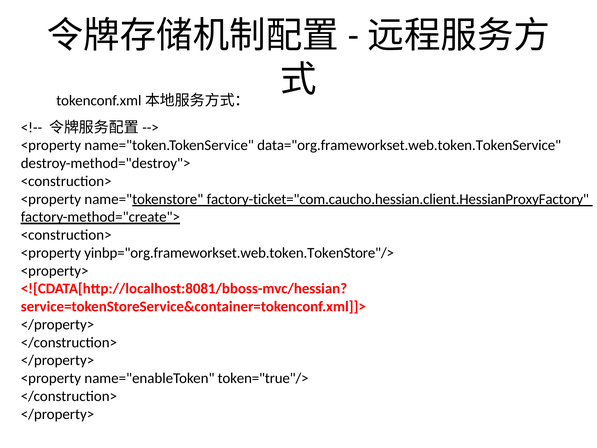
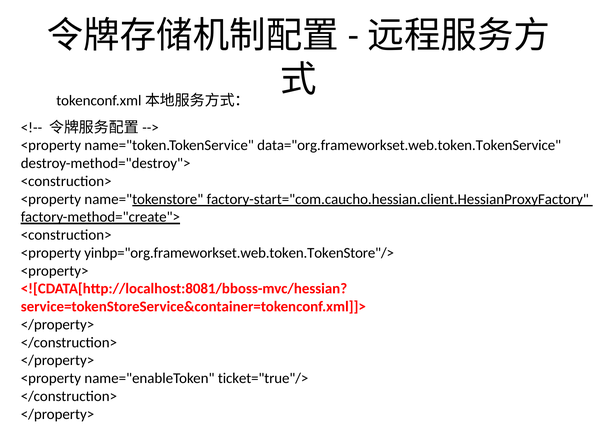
factory-ticket="com.caucho.hessian.client.HessianProxyFactory: factory-ticket="com.caucho.hessian.client.HessianProxyFactory -> factory-start="com.caucho.hessian.client.HessianProxyFactory (398, 199)
token="true"/>: token="true"/> -> ticket="true"/> (263, 378)
